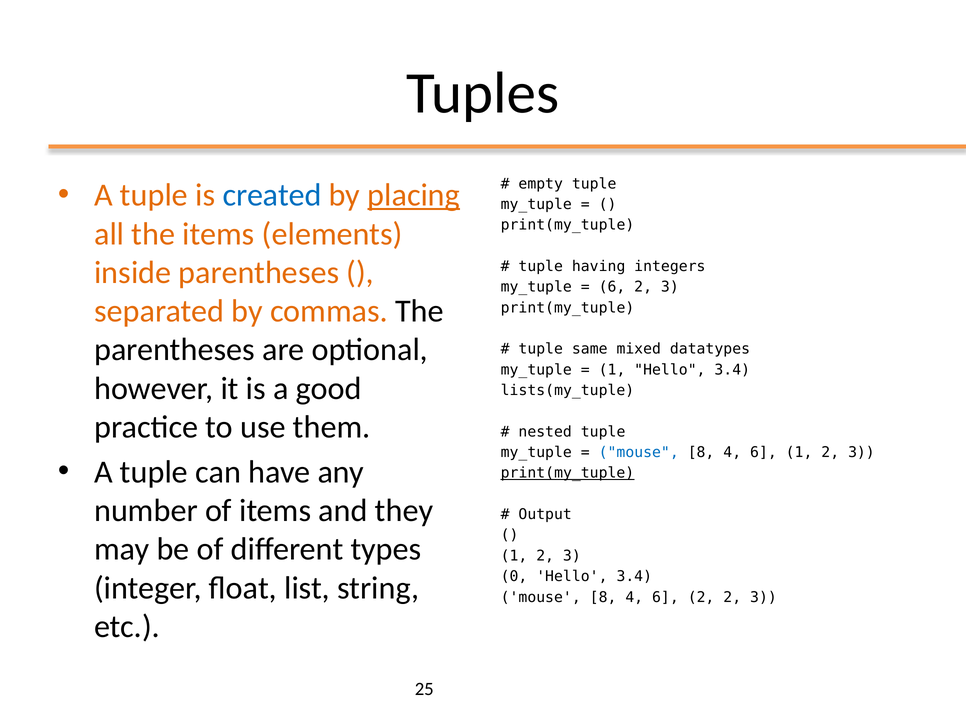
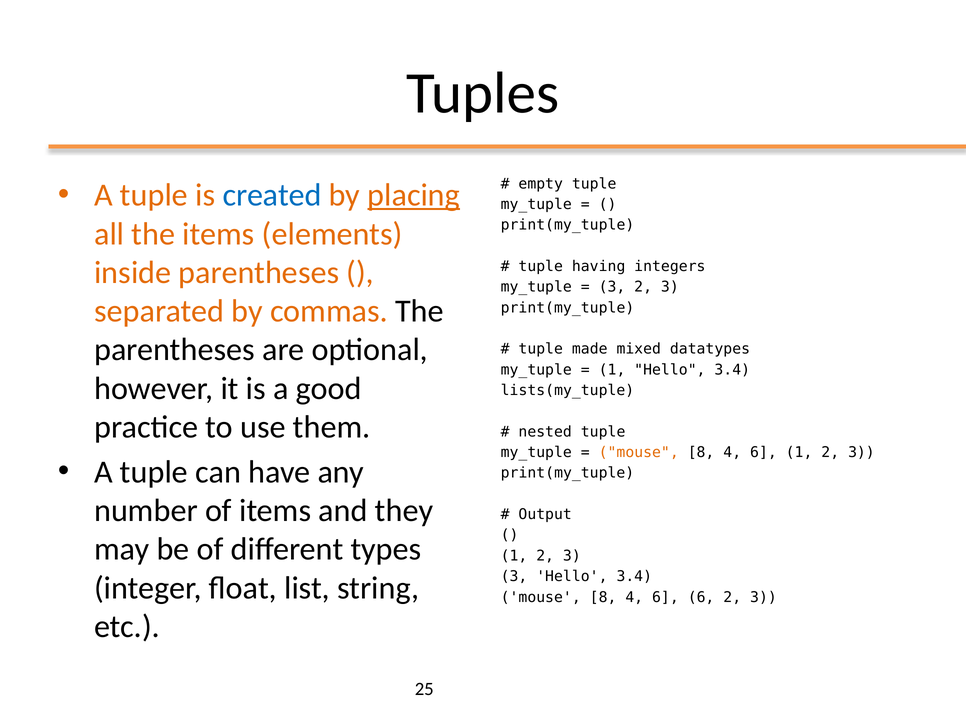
6: 6 -> 3 (612, 287)
same: same -> made (590, 349)
mouse colour: blue -> orange (639, 453)
print(my_tuple underline: present -> none (567, 473)
0: 0 -> 3 (514, 577)
4 6 2: 2 -> 6 (701, 598)
